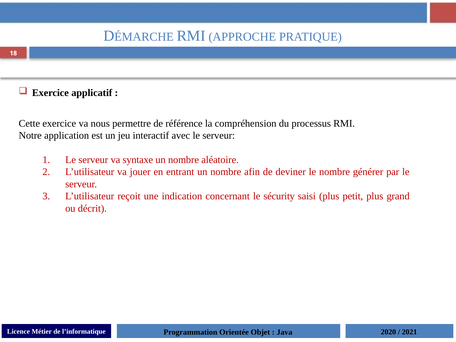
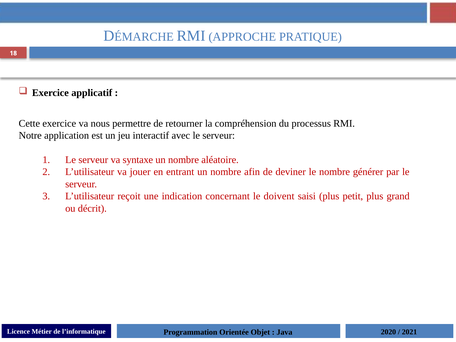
référence: référence -> retourner (184, 123)
sécurity: sécurity -> doivent (279, 196)
